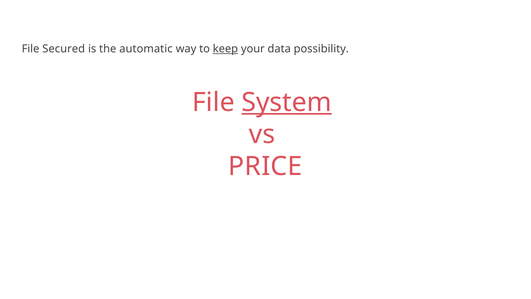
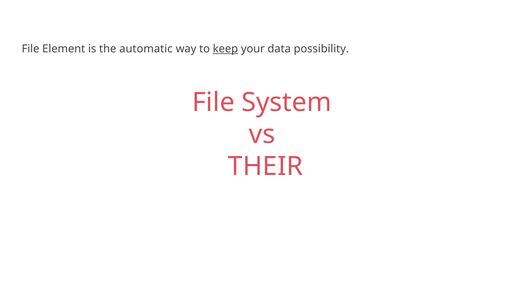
Secured: Secured -> Element (64, 49)
System underline: present -> none (287, 102)
PRICE: PRICE -> THEIR (265, 166)
